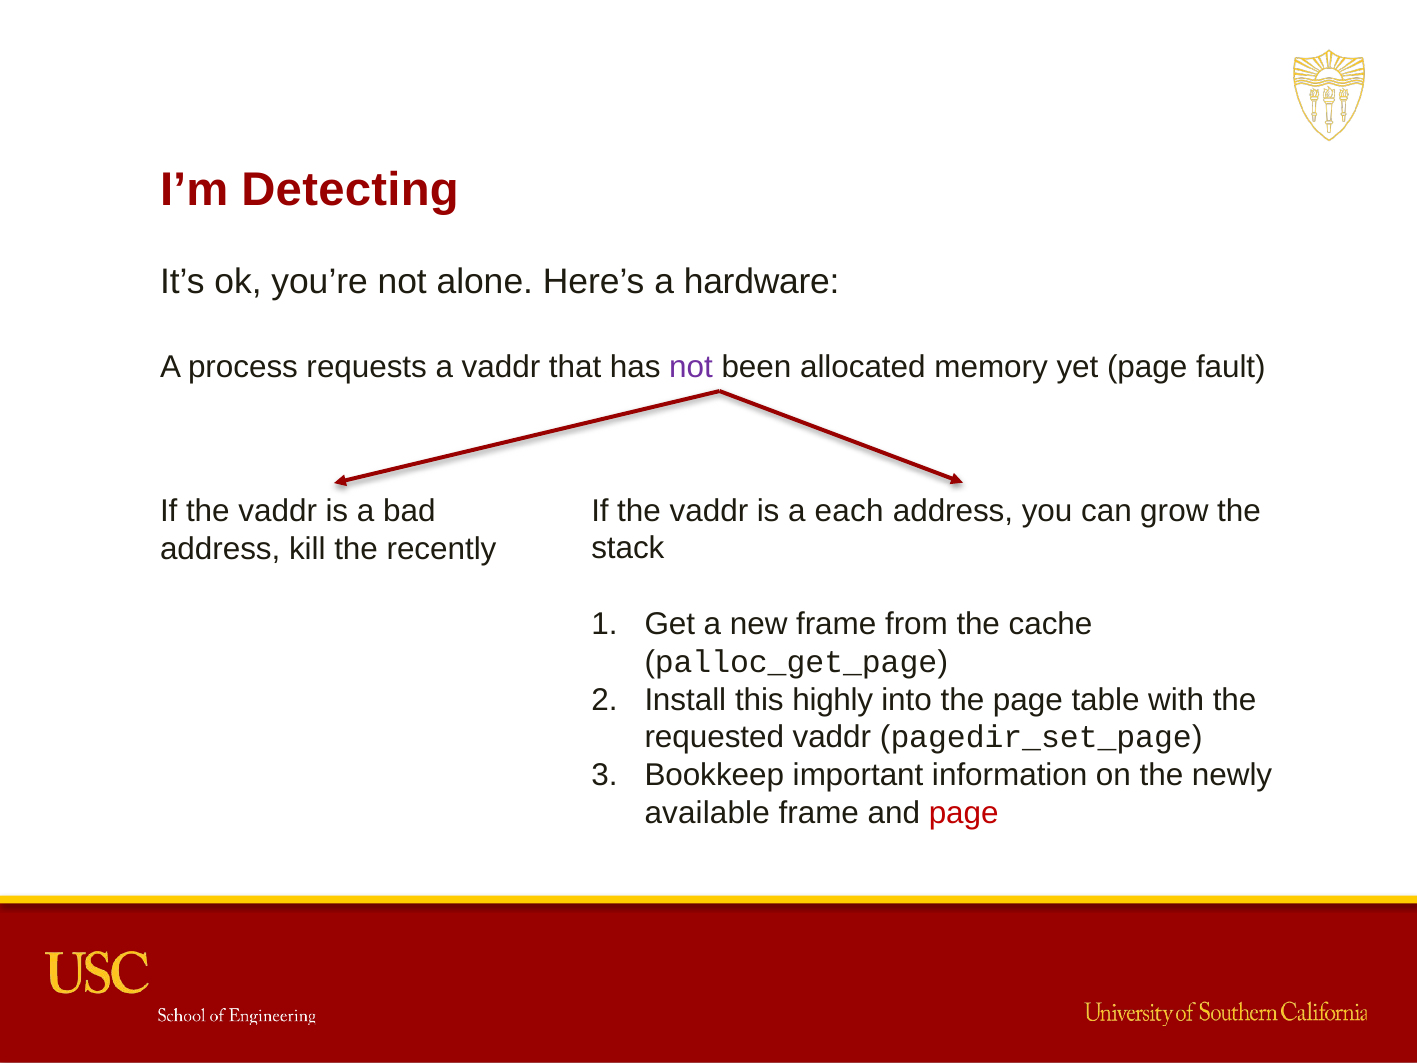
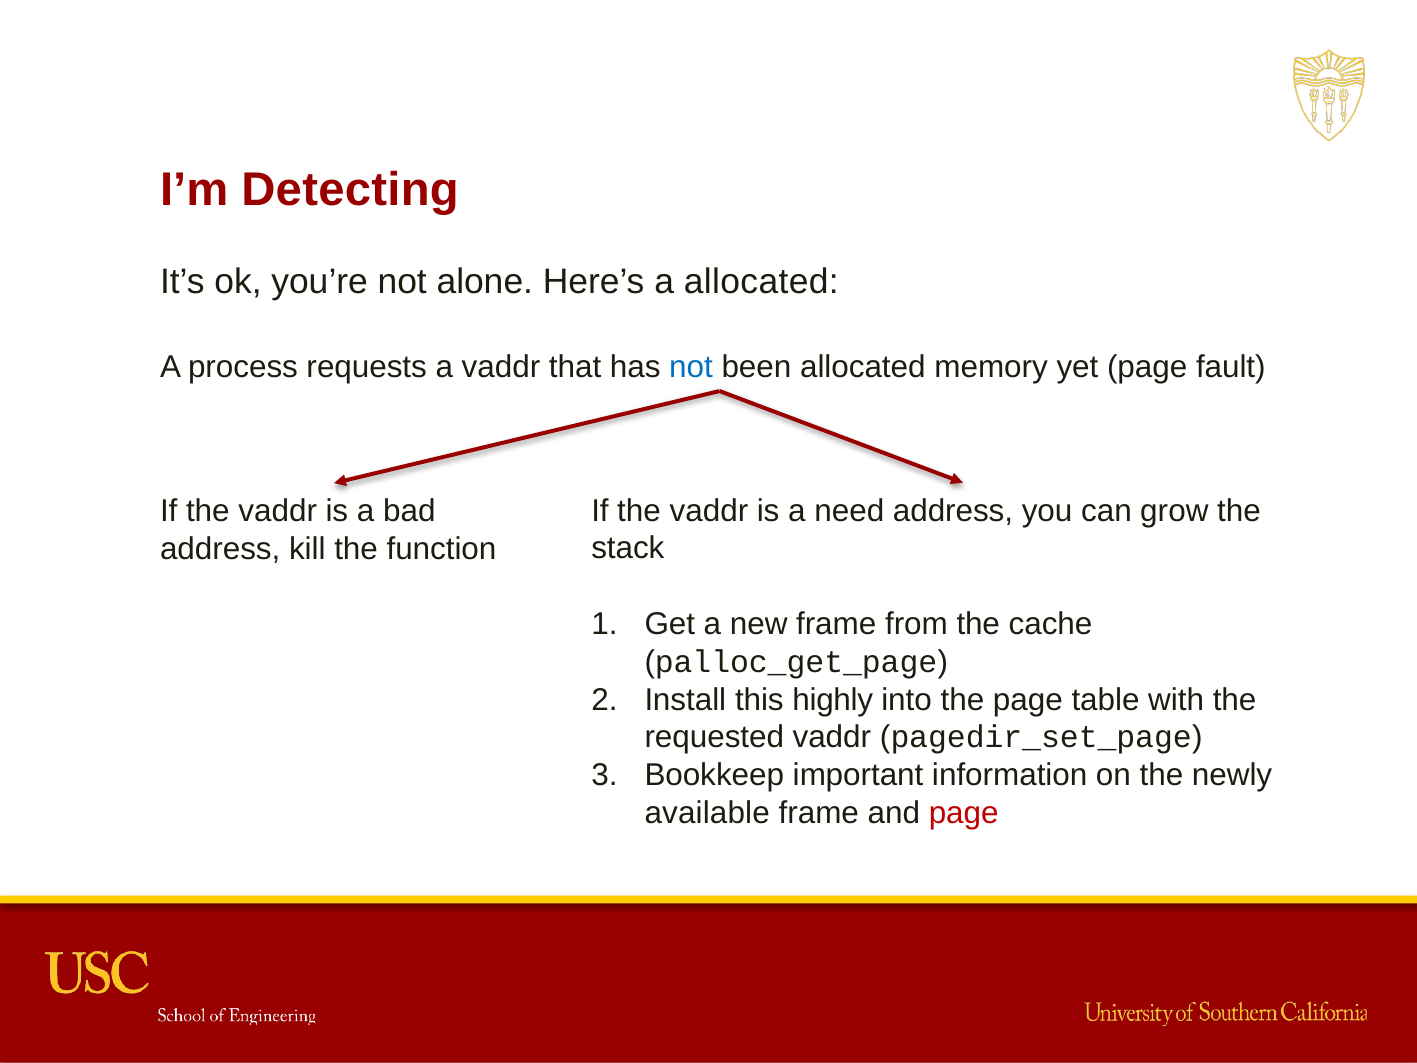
a hardware: hardware -> allocated (761, 281)
not colour: purple -> blue (691, 367)
each: each -> need (849, 511)
recently: recently -> function (442, 549)
